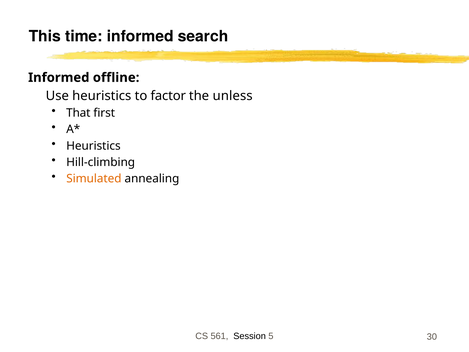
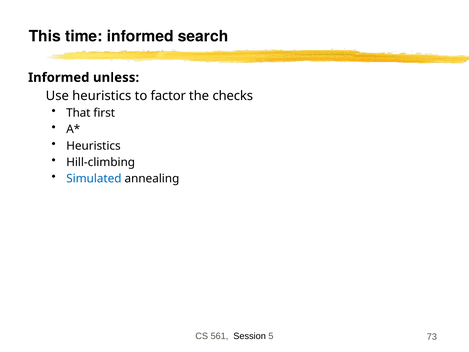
offline: offline -> unless (116, 78)
unless: unless -> checks (233, 96)
Simulated colour: orange -> blue (94, 179)
30: 30 -> 73 (432, 337)
